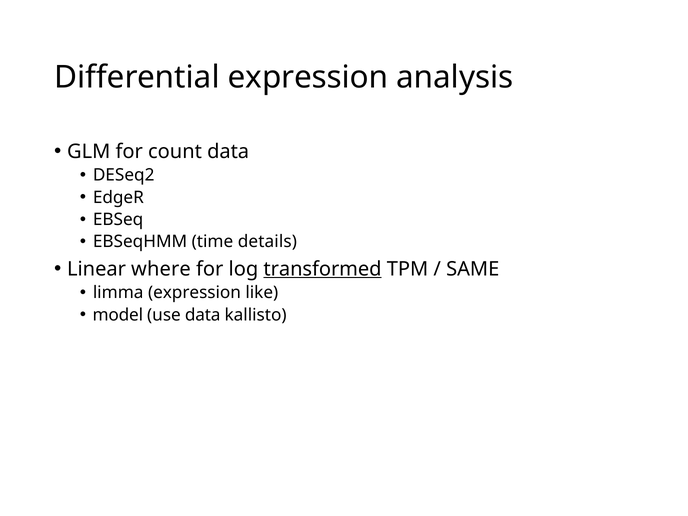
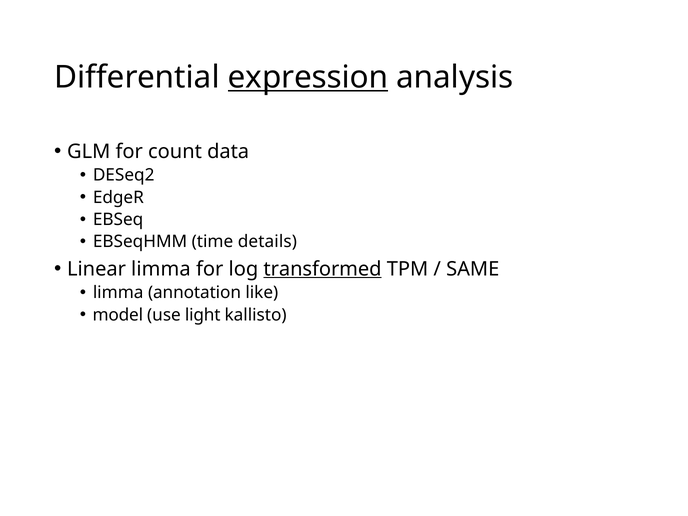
expression underline: none -> present (308, 77)
Linear where: where -> limma (161, 269)
limma expression: expression -> annotation (195, 293)
use data: data -> light (203, 315)
